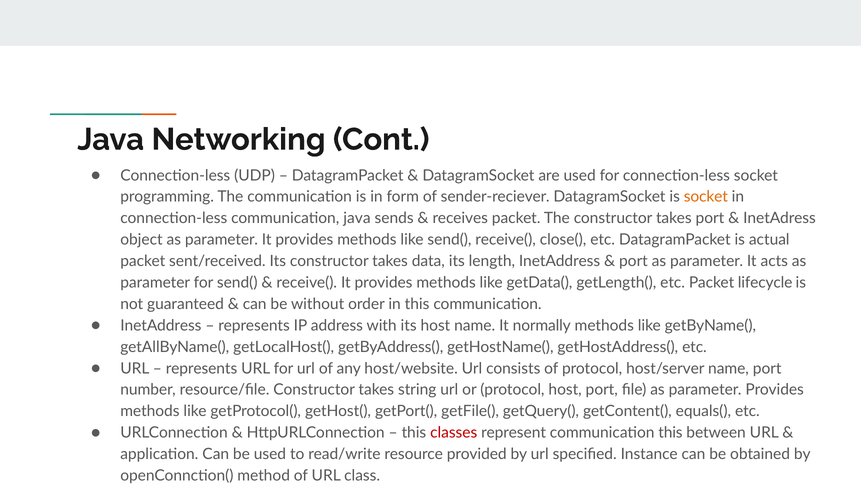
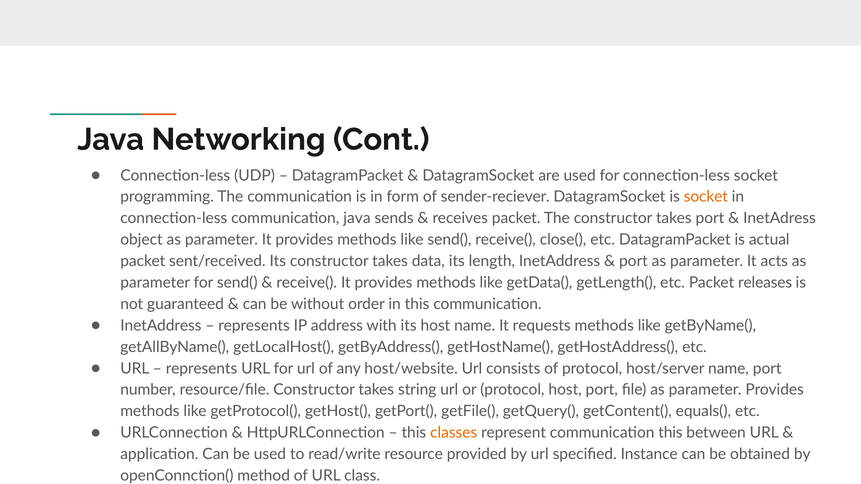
lifecycle: lifecycle -> releases (765, 283)
normally: normally -> requests (542, 326)
classes colour: red -> orange (454, 433)
